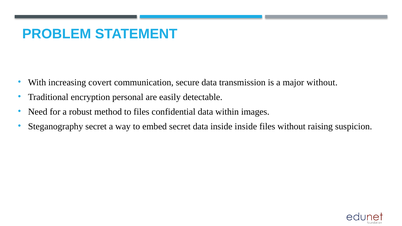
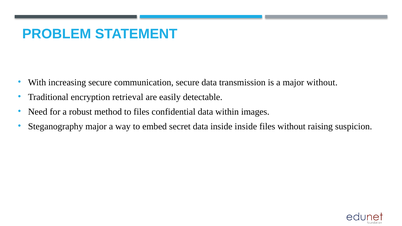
increasing covert: covert -> secure (100, 82)
personal: personal -> retrieval (128, 97)
Steganography secret: secret -> major (96, 126)
